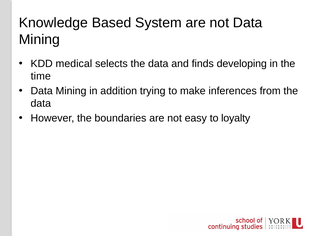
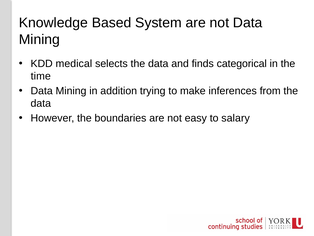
developing: developing -> categorical (242, 64)
loyalty: loyalty -> salary (236, 118)
